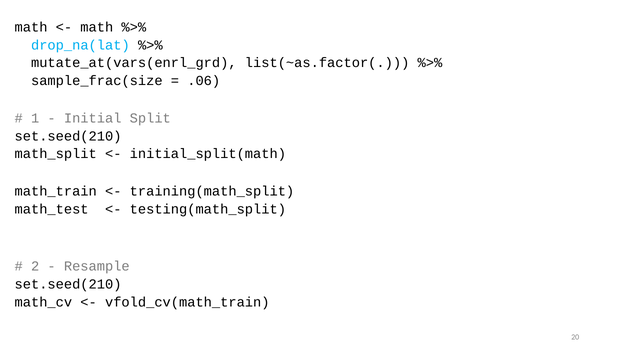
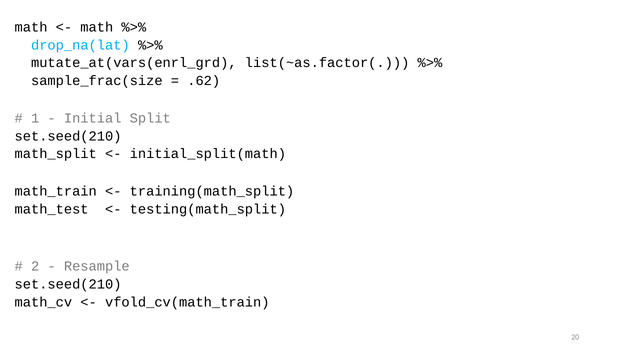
.06: .06 -> .62 (204, 81)
